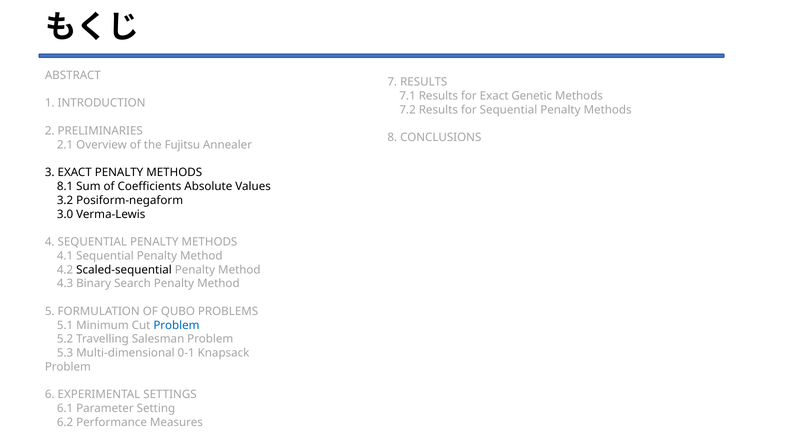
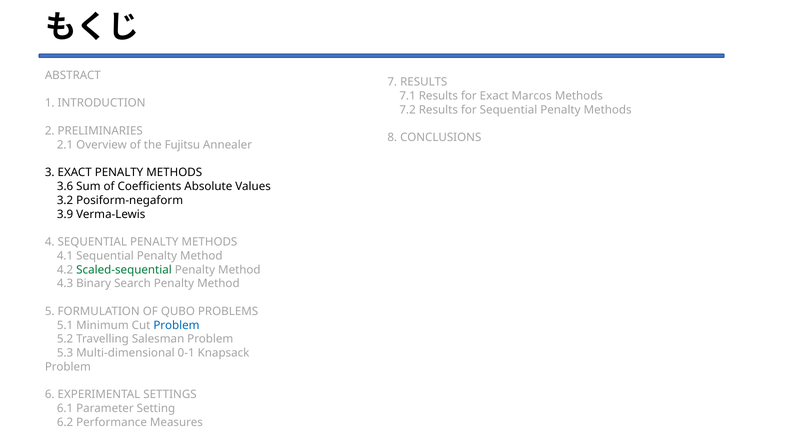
Genetic: Genetic -> Marcos (532, 96)
8.1: 8.1 -> 3.6 (65, 186)
3.0: 3.0 -> 3.9 (65, 214)
Scaled-sequential colour: black -> green (124, 270)
